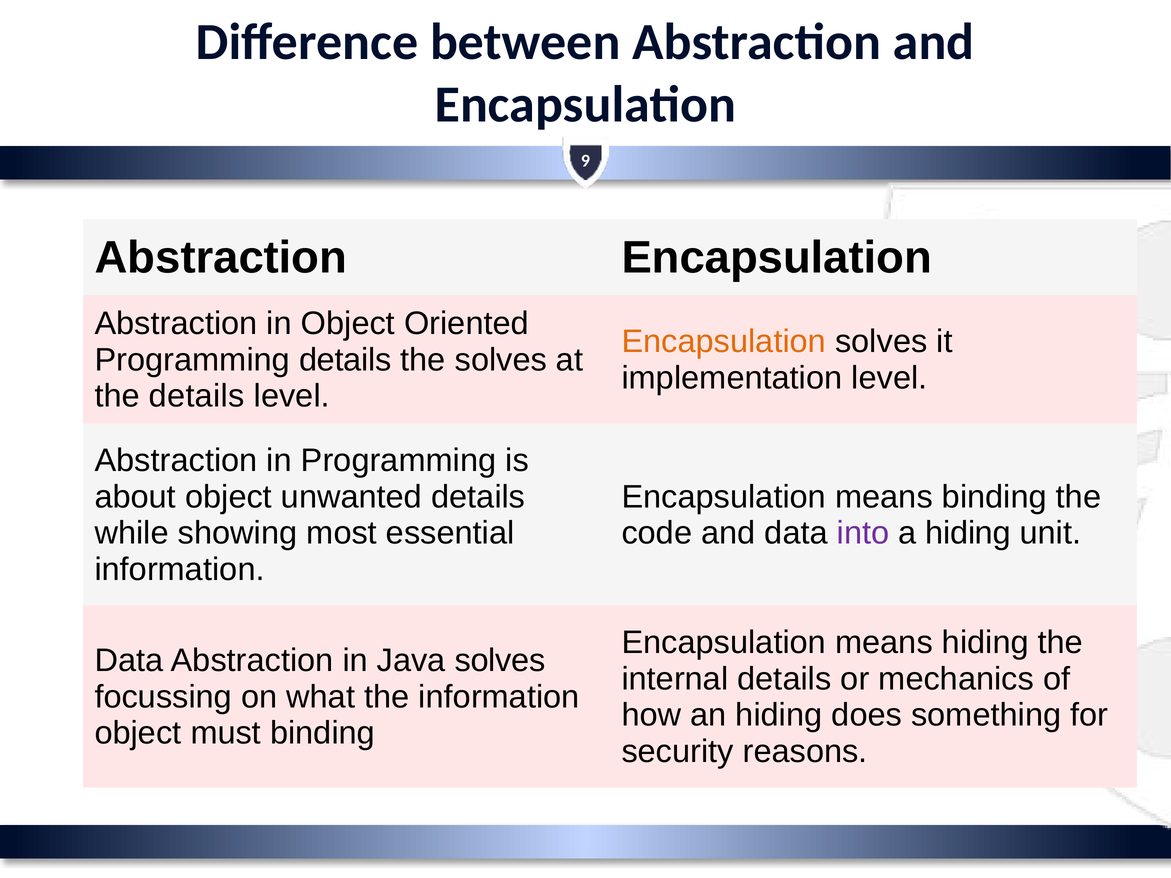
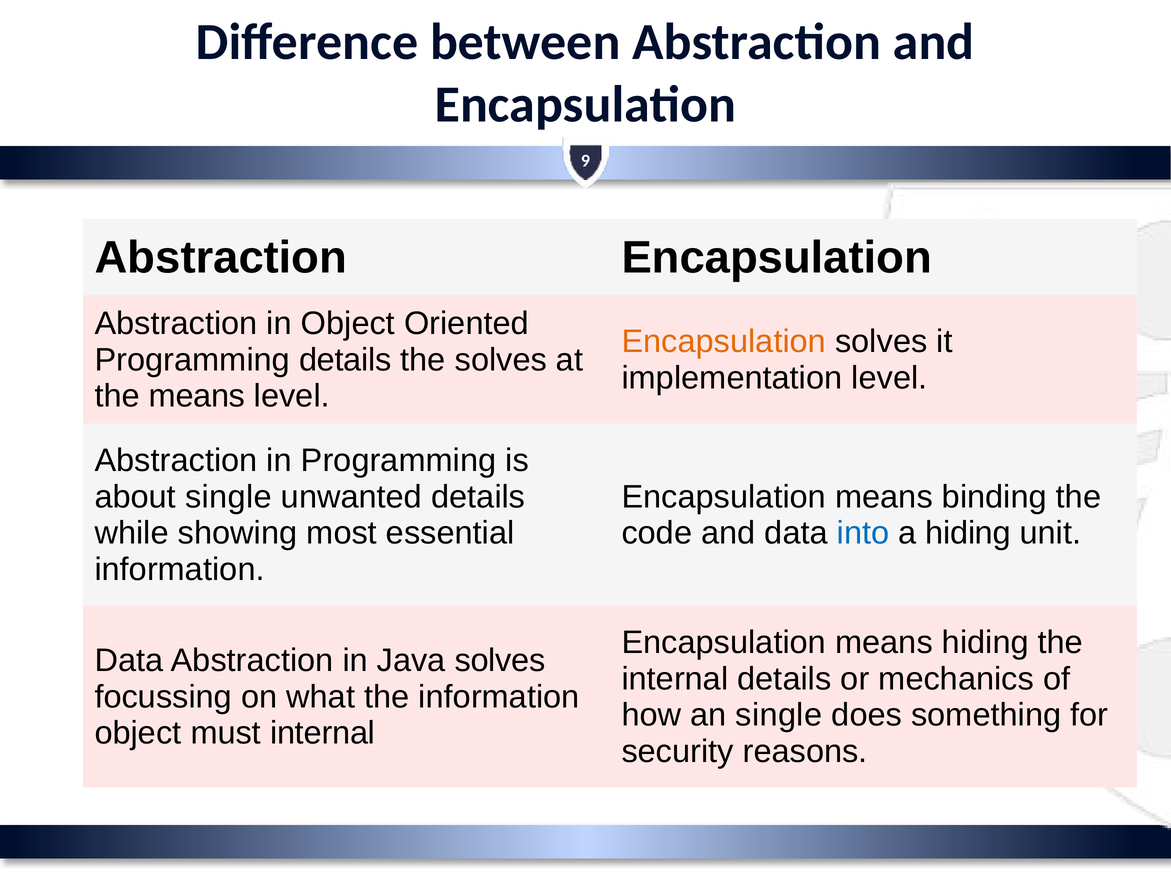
the details: details -> means (197, 396)
about object: object -> single (228, 497)
into colour: purple -> blue (863, 533)
an hiding: hiding -> single (779, 715)
must binding: binding -> internal (323, 733)
